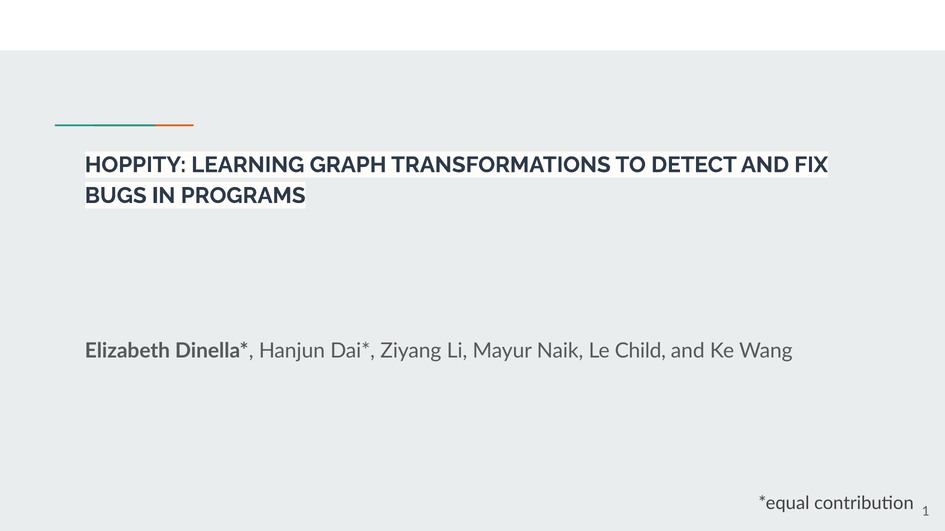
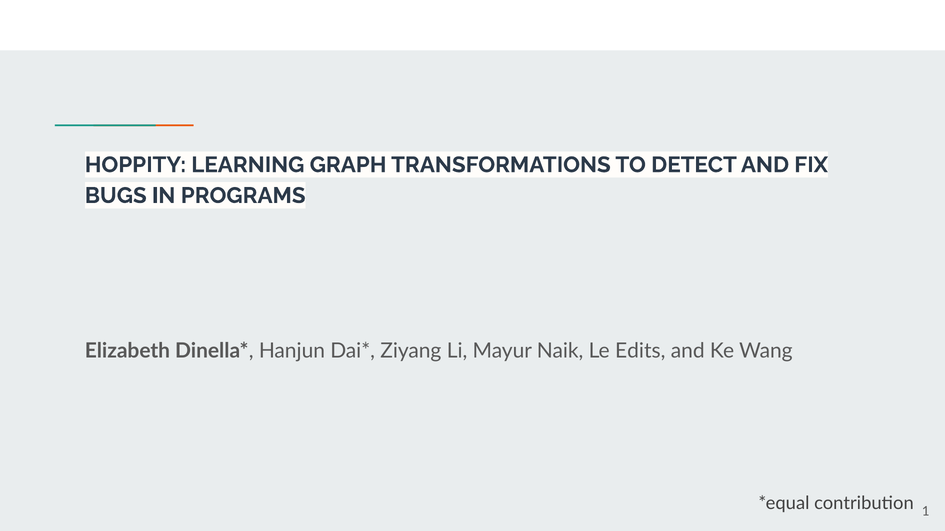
Child: Child -> Edits (640, 351)
